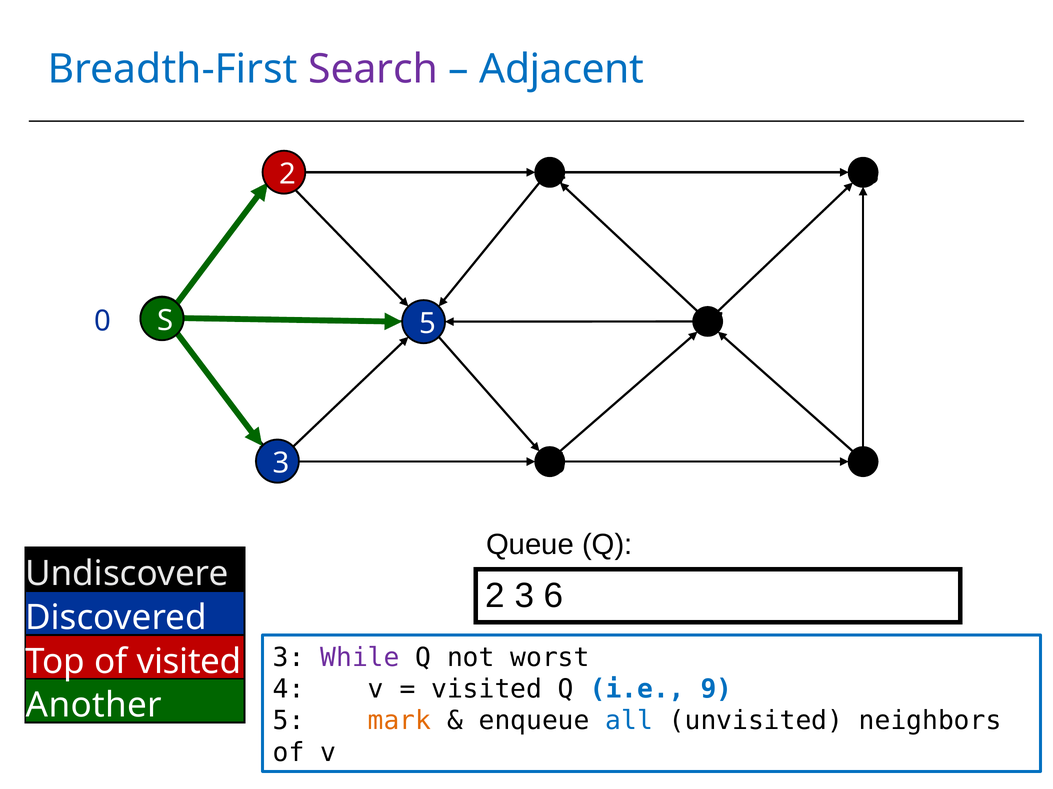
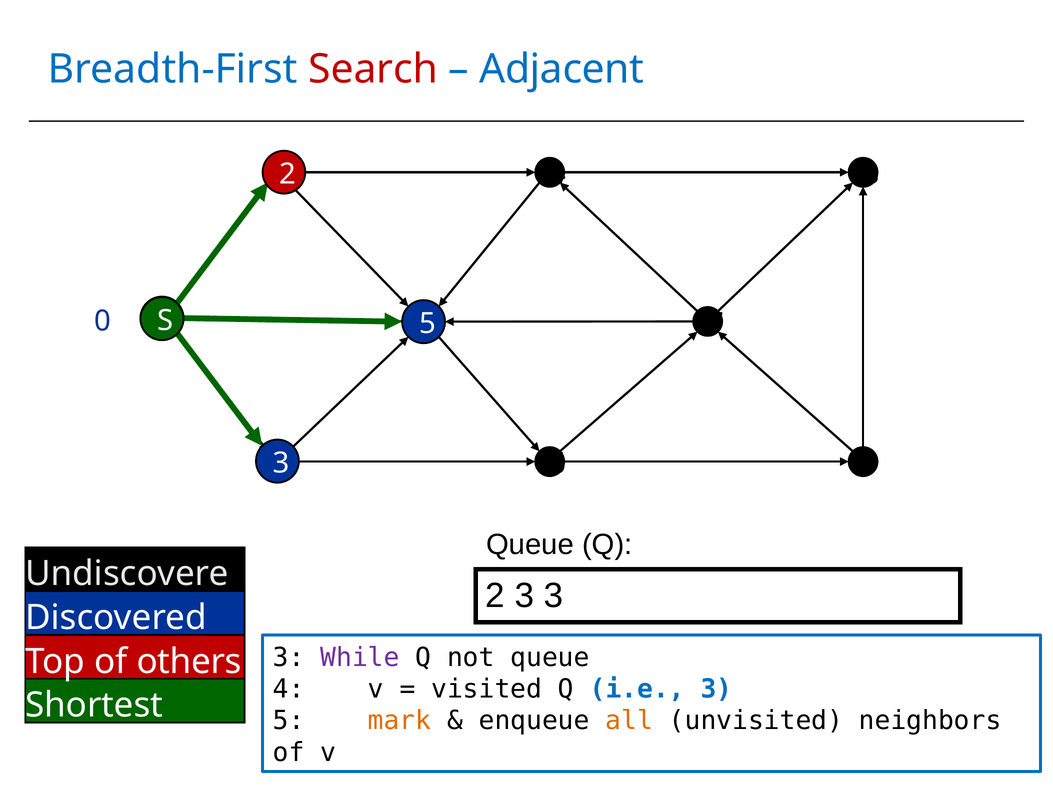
Search colour: purple -> red (373, 69)
2 3 6: 6 -> 3 (554, 596)
of visited: visited -> others (189, 662)
not worst: worst -> queue (550, 658)
i.e 9: 9 -> 3 (717, 690)
Another: Another -> Shortest (94, 706)
all colour: blue -> orange (629, 721)
